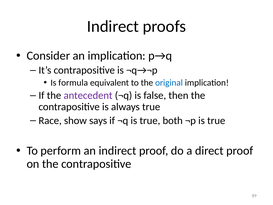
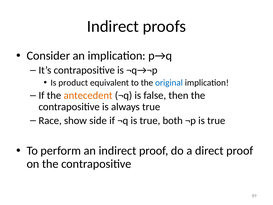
formula: formula -> product (73, 83)
antecedent colour: purple -> orange (88, 95)
says: says -> side (98, 120)
